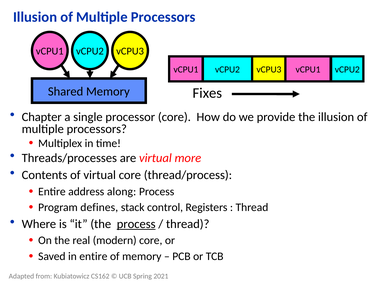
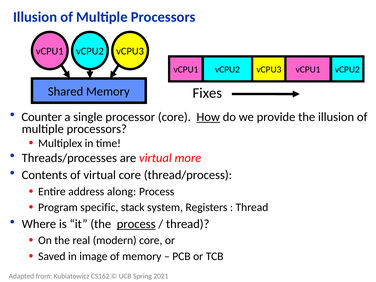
Chapter: Chapter -> Counter (42, 117)
How underline: none -> present (208, 117)
defines: defines -> specific (99, 207)
control: control -> system (165, 207)
in entire: entire -> image (93, 256)
